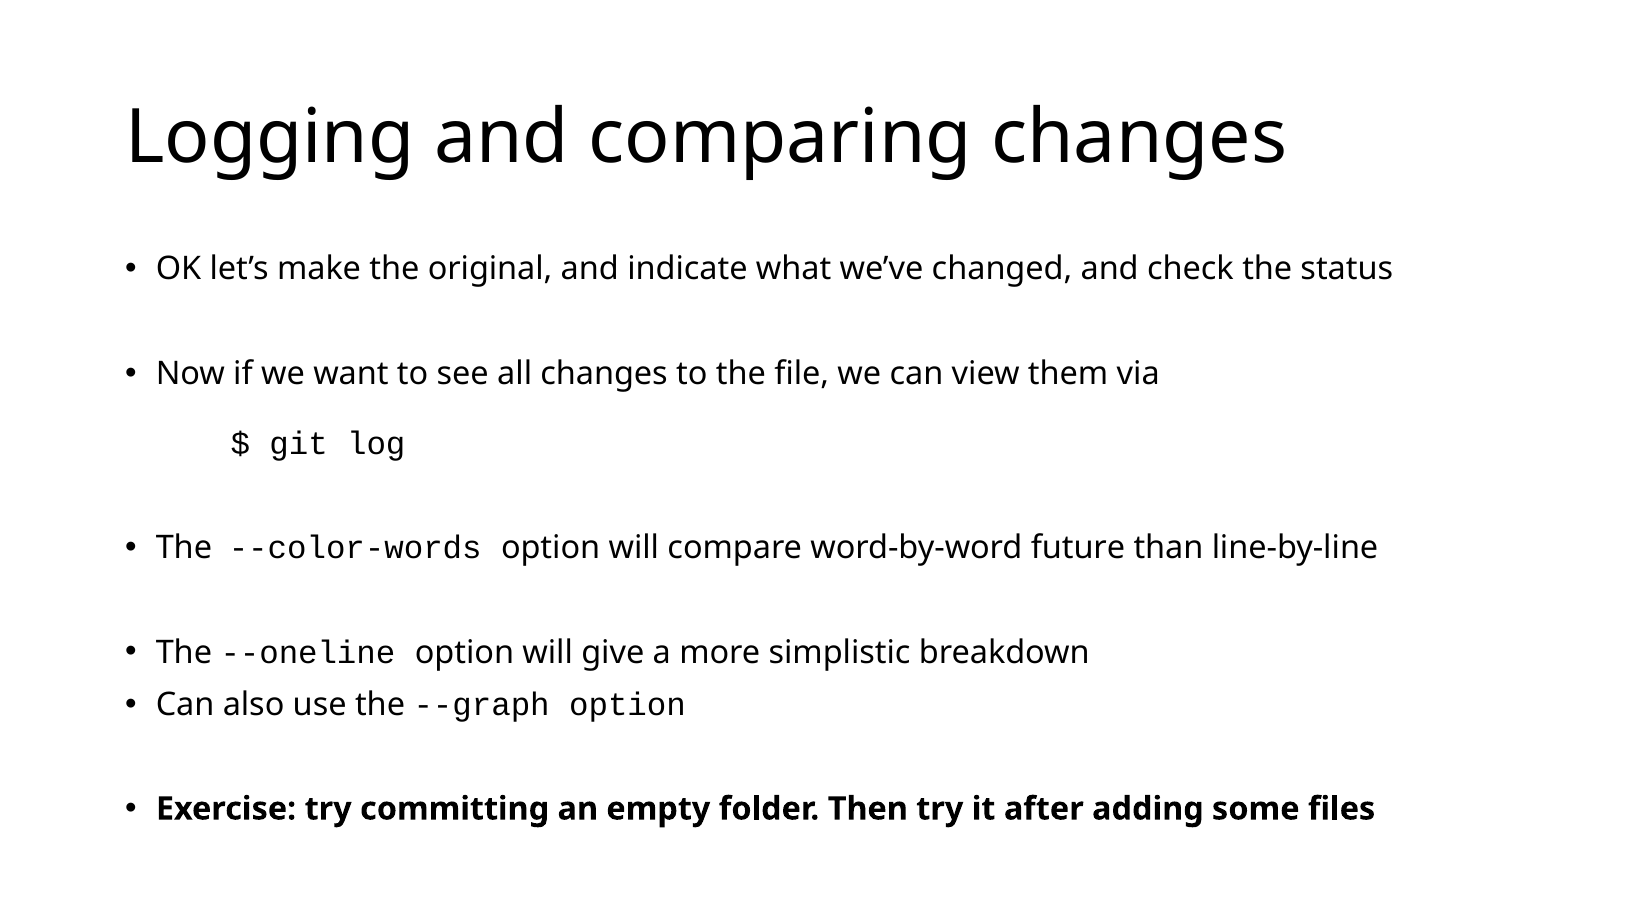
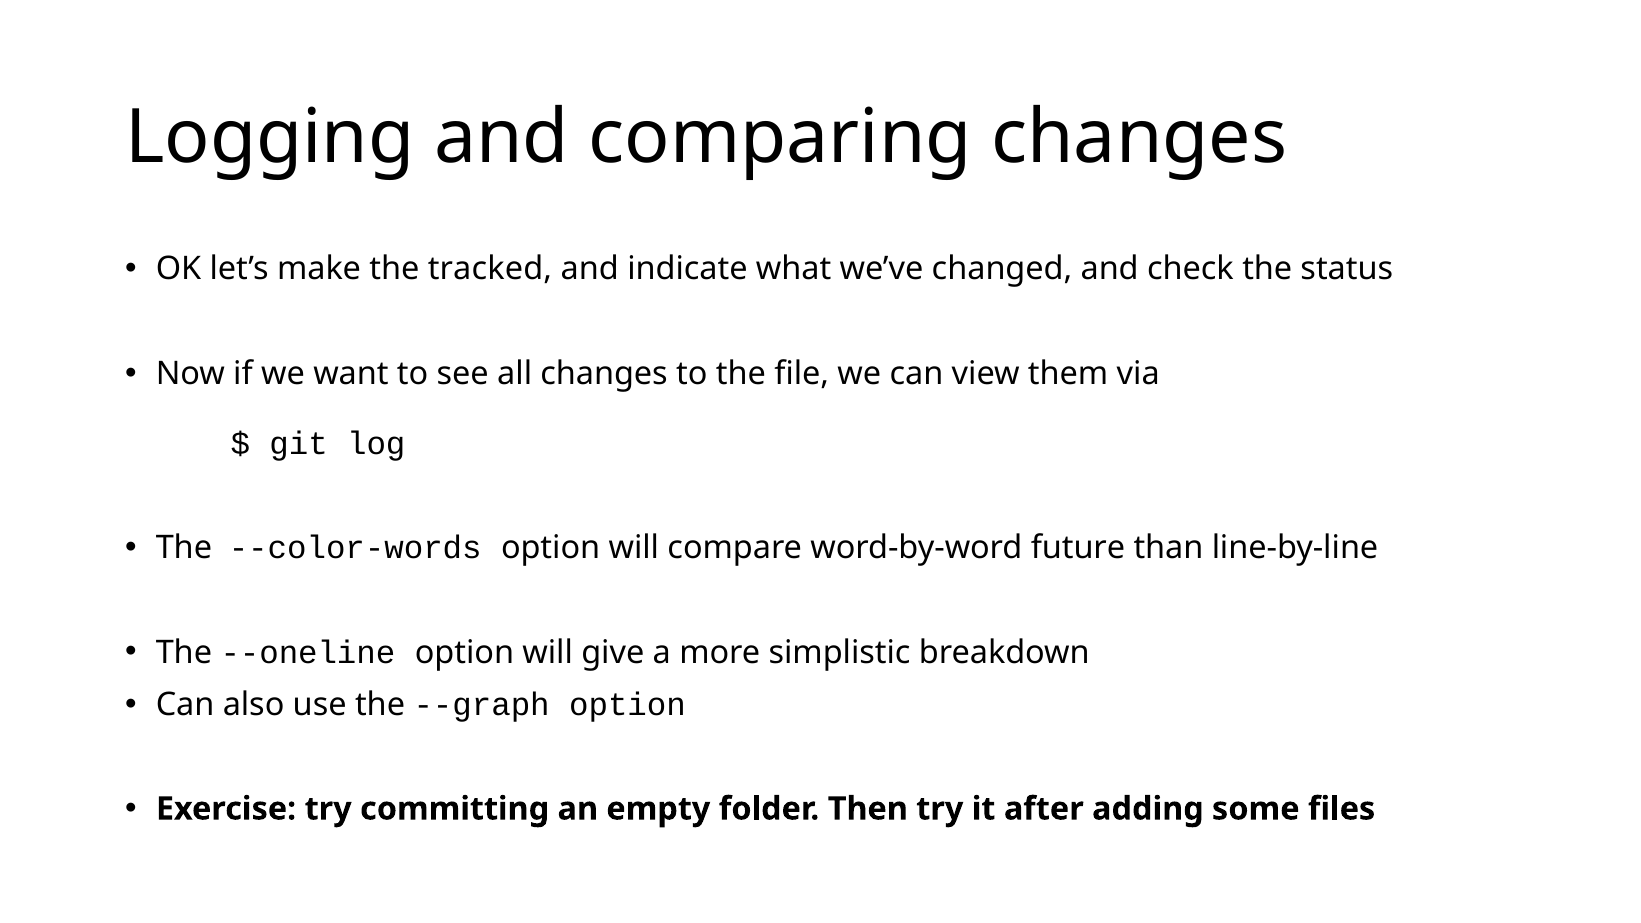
original: original -> tracked (490, 269)
